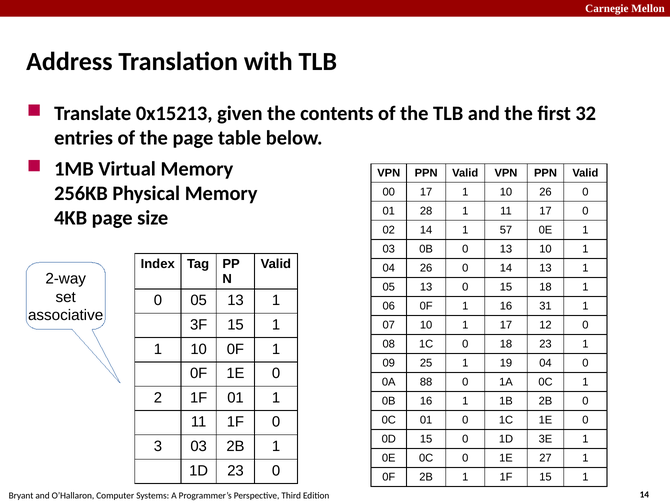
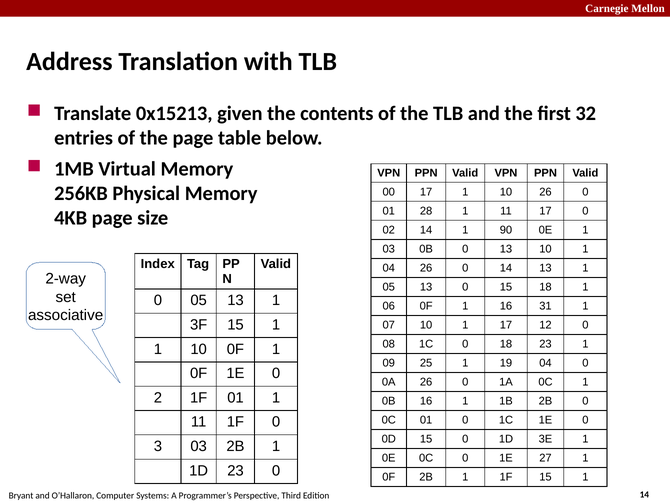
57: 57 -> 90 (506, 230)
0A 88: 88 -> 26 (426, 382)
